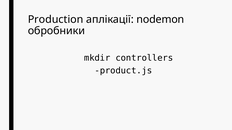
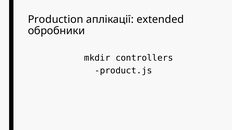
nodemon: nodemon -> extended (160, 19)
